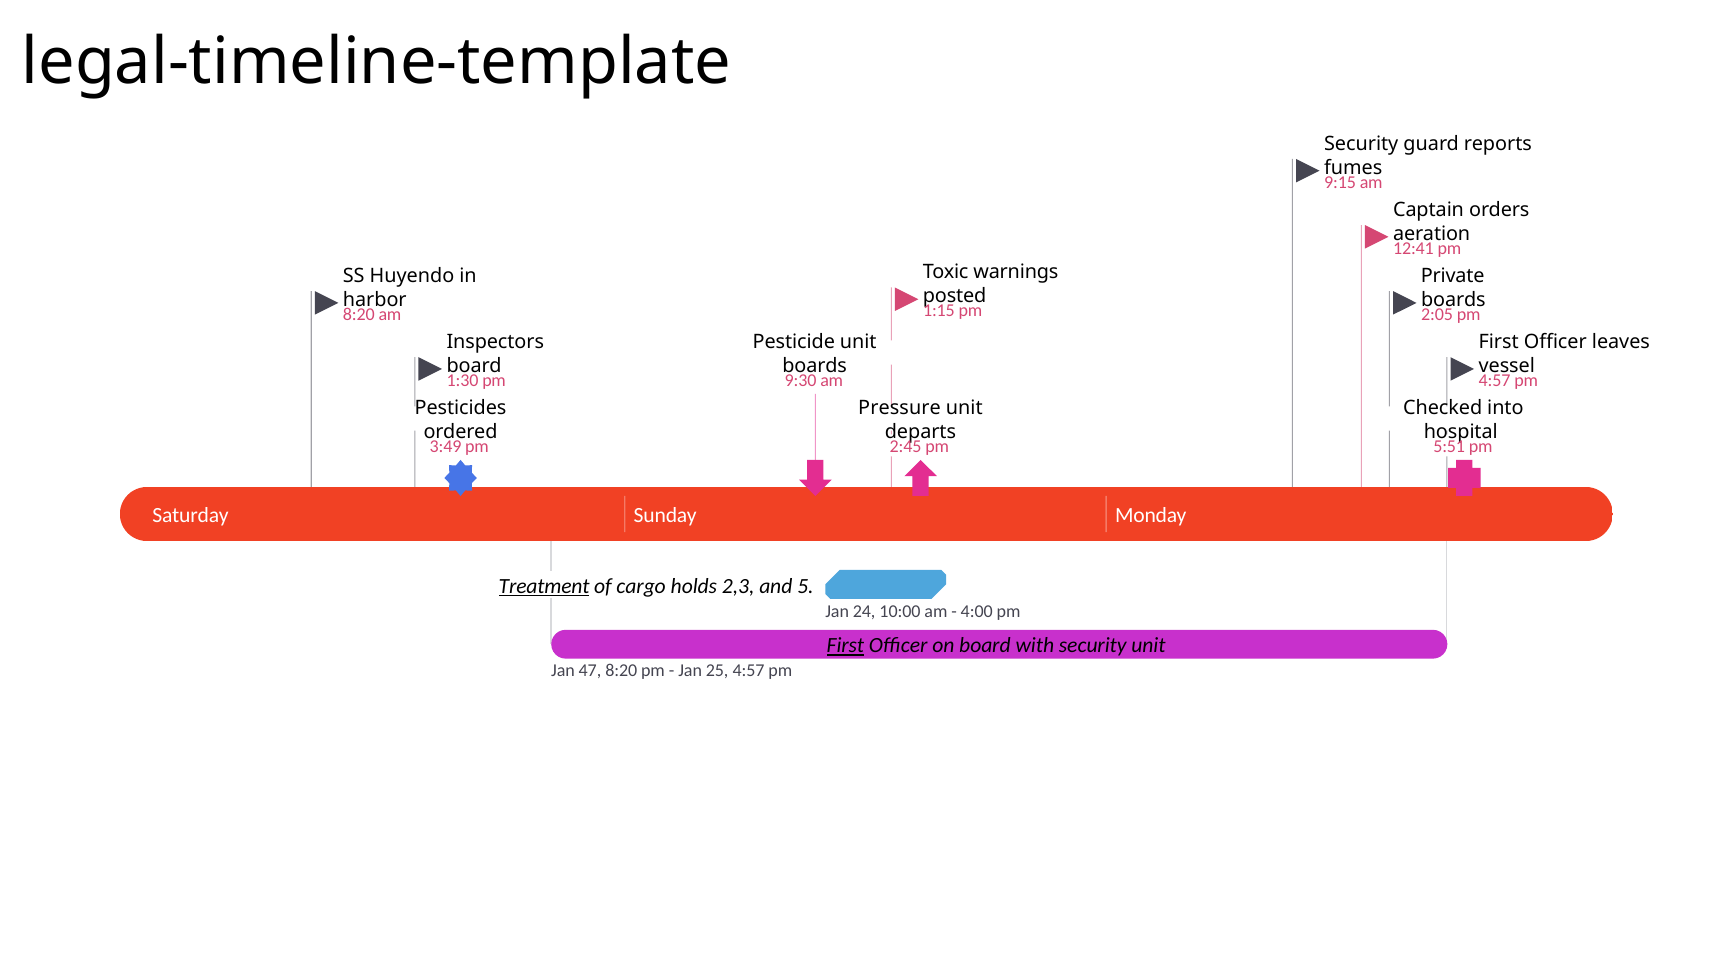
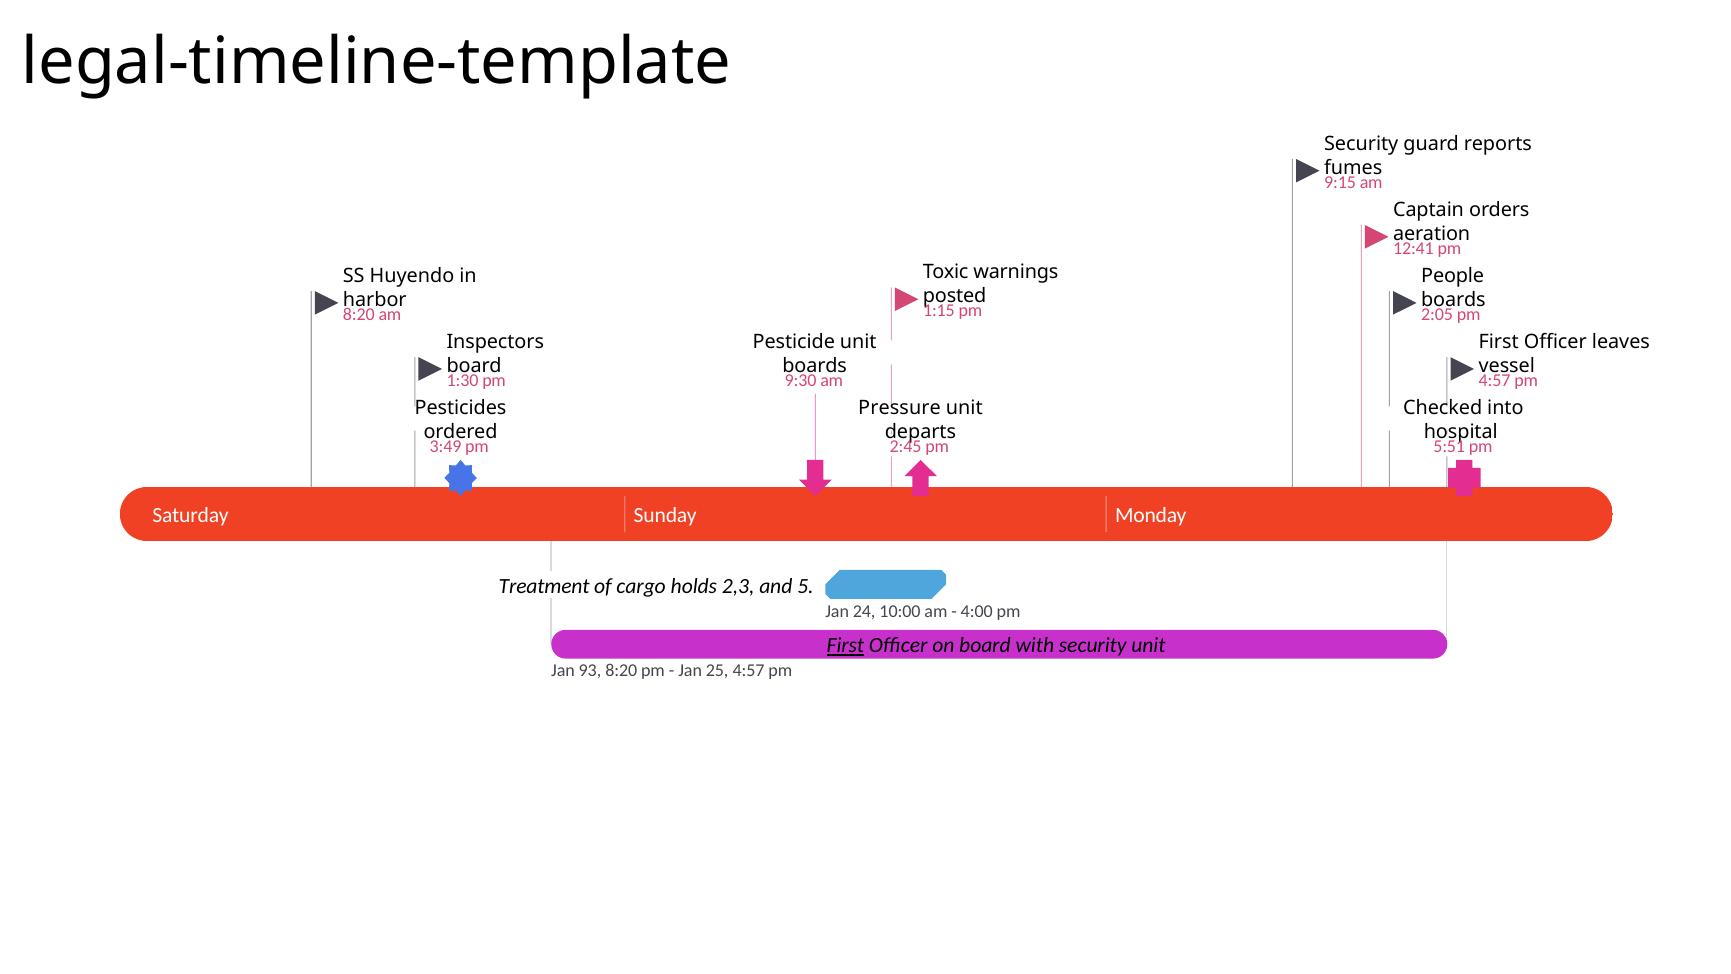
Private: Private -> People (1453, 276)
Treatment underline: present -> none (544, 586)
47: 47 -> 93 (590, 671)
